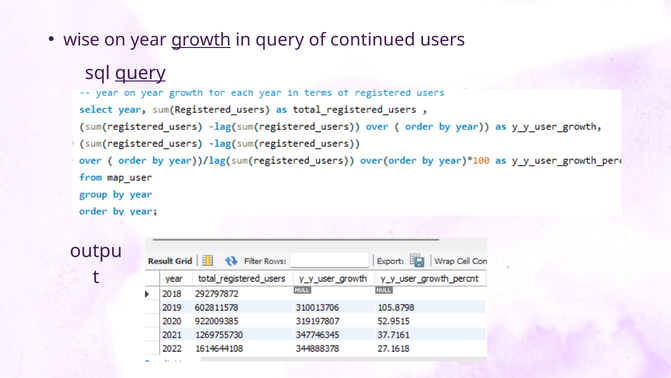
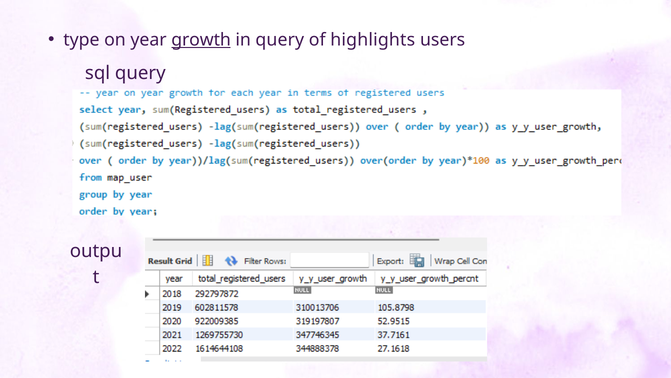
wise: wise -> type (81, 40)
continued: continued -> highlights (373, 40)
query underline: present -> none (140, 73)
